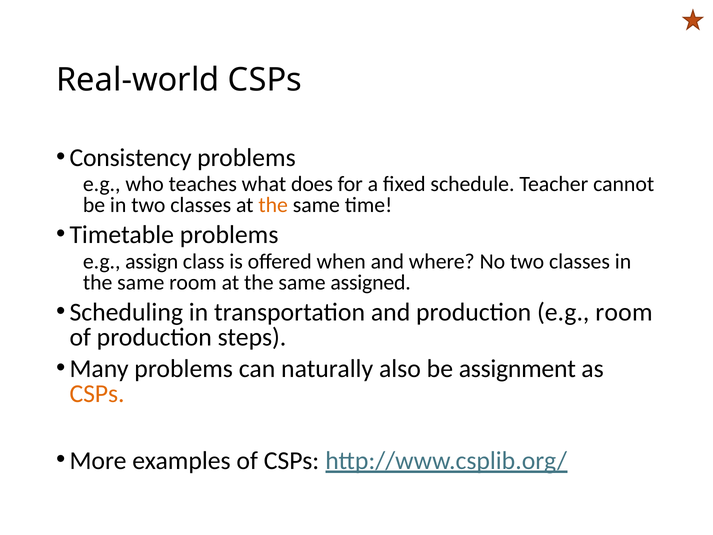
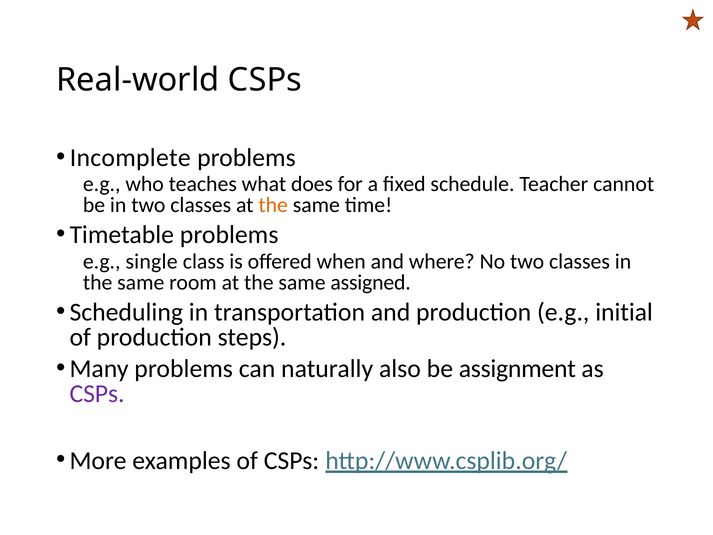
Consistency: Consistency -> Incomplete (130, 157)
assign: assign -> single (152, 261)
e.g room: room -> initial (624, 312)
CSPs colour: orange -> purple (97, 394)
